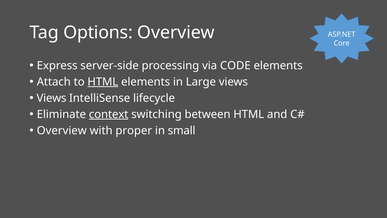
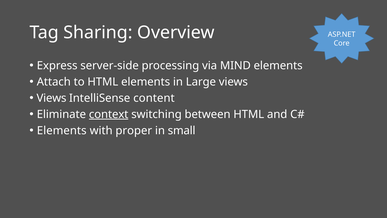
Options: Options -> Sharing (98, 33)
CODE: CODE -> MIND (235, 65)
HTML underline: present -> none (103, 82)
lifecycle: lifecycle -> content (154, 98)
Overview: Overview -> Elements (62, 130)
